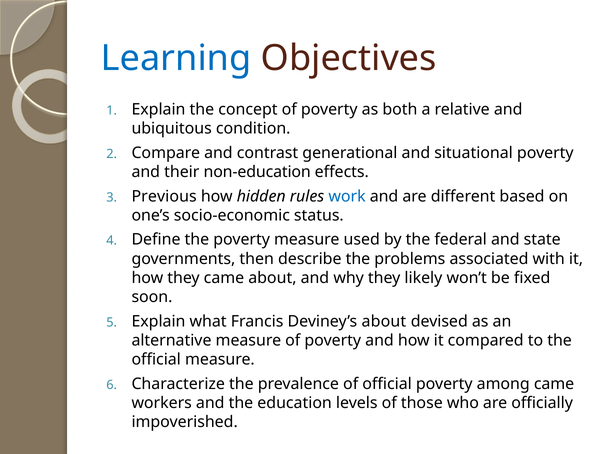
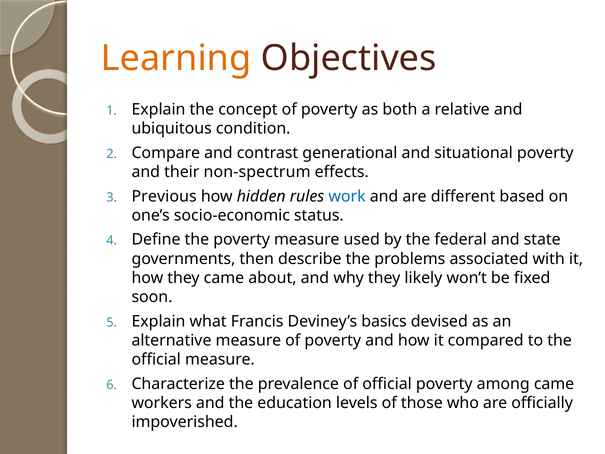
Learning colour: blue -> orange (176, 59)
non-education: non-education -> non-spectrum (257, 172)
Deviney’s about: about -> basics (384, 321)
